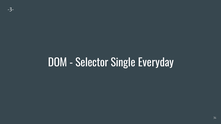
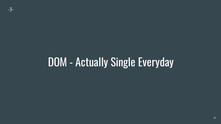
Selector: Selector -> Actually (92, 63)
